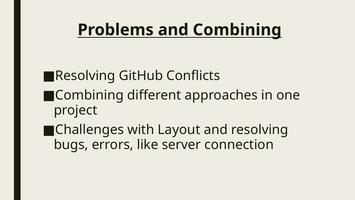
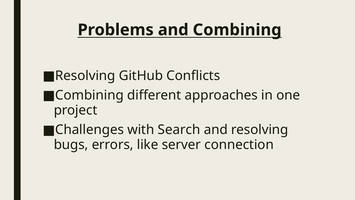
Layout: Layout -> Search (179, 129)
